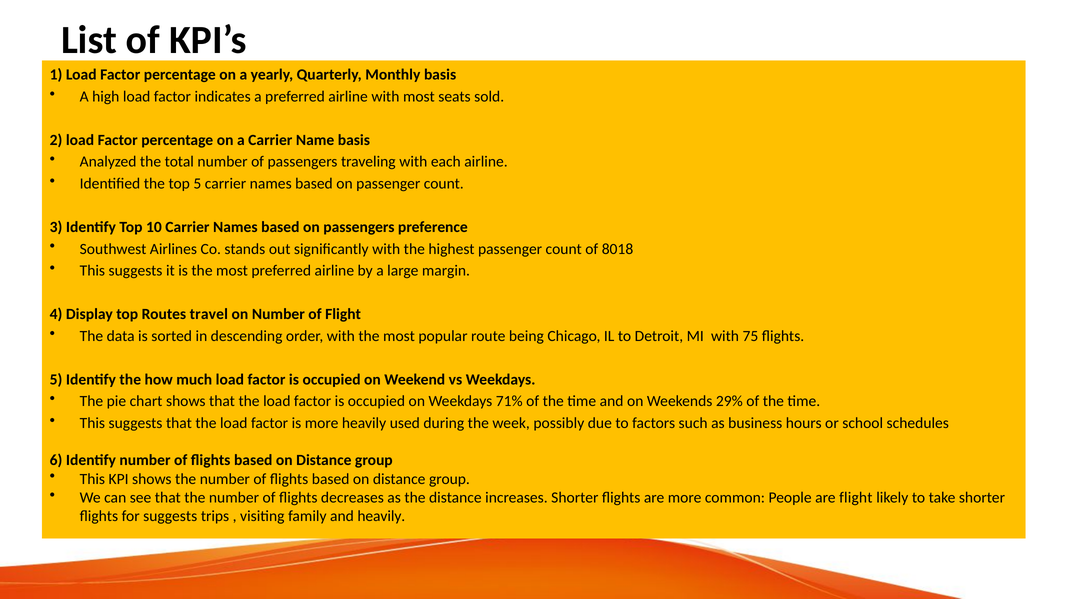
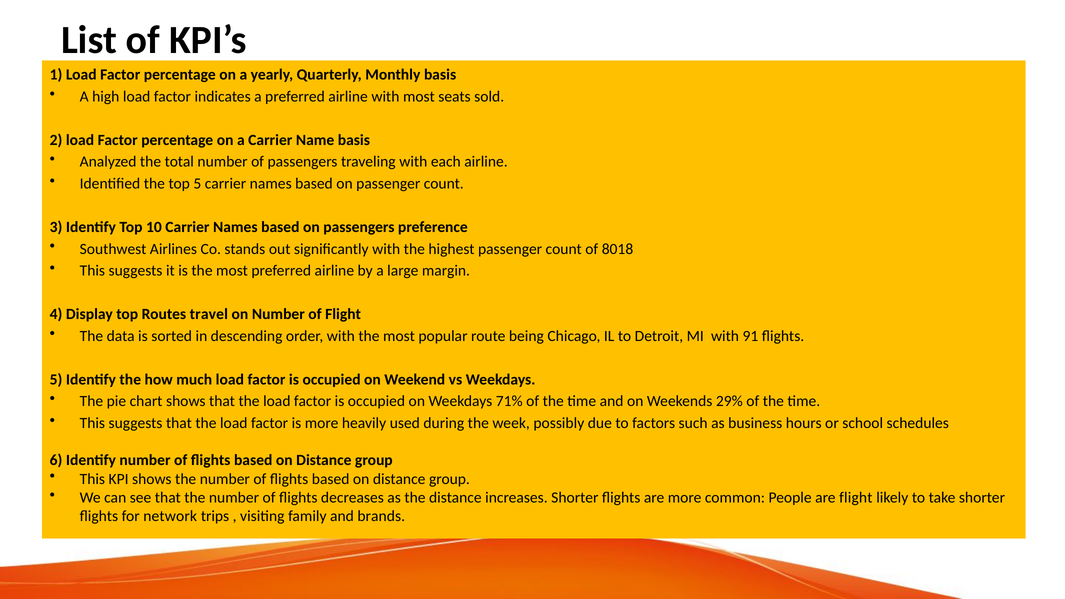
75: 75 -> 91 (750, 336)
for suggests: suggests -> network (170, 516)
and heavily: heavily -> brands (381, 516)
